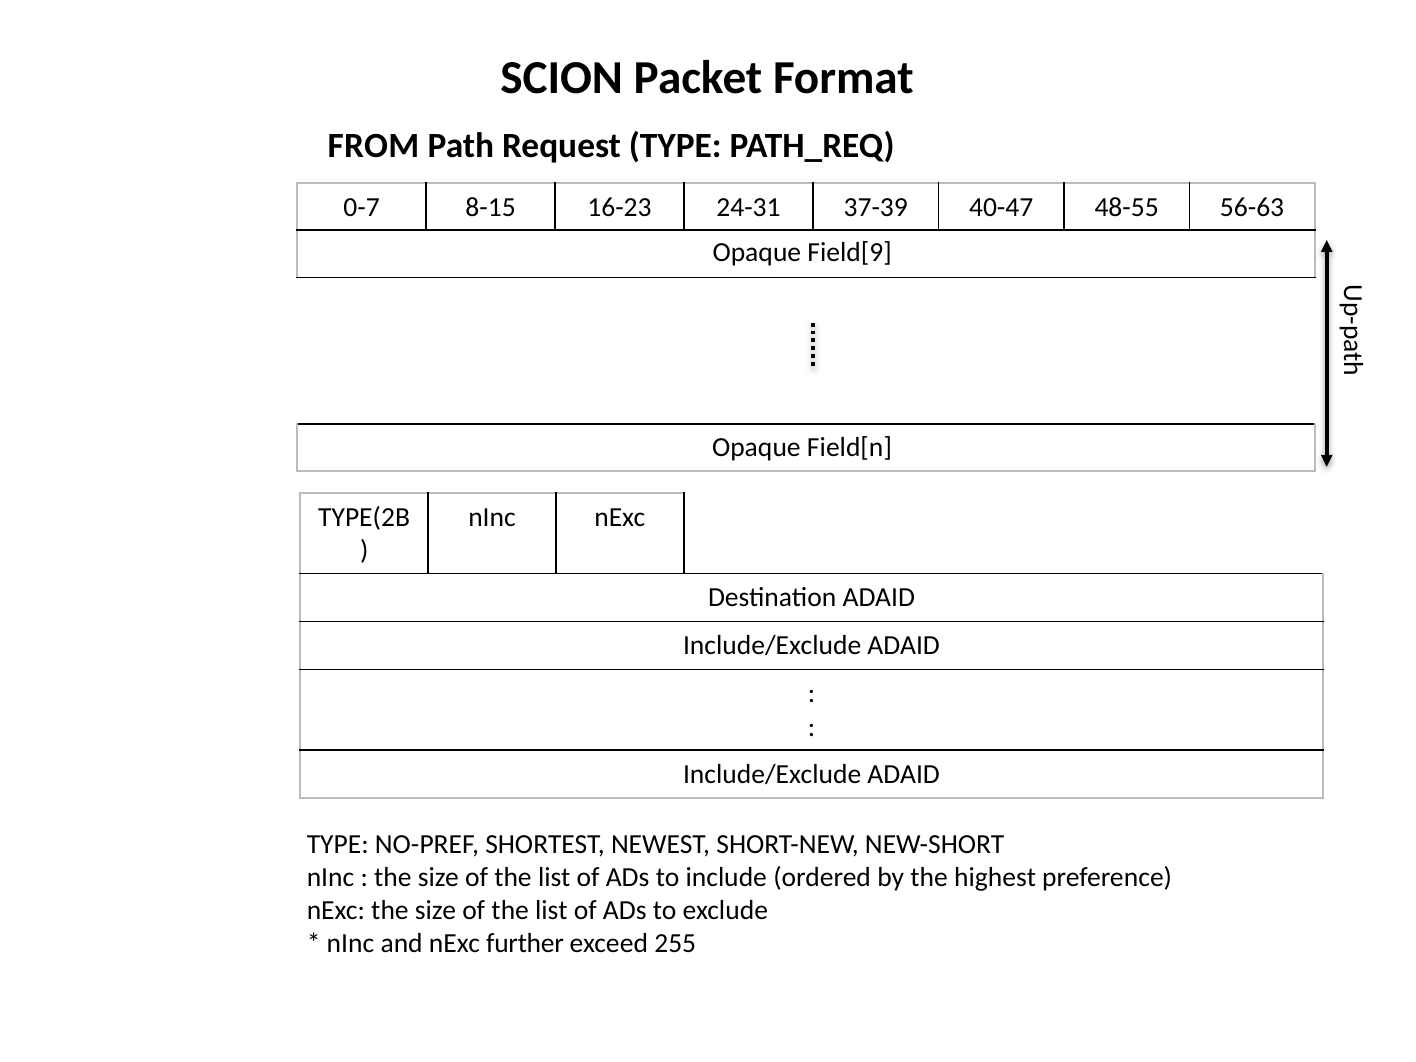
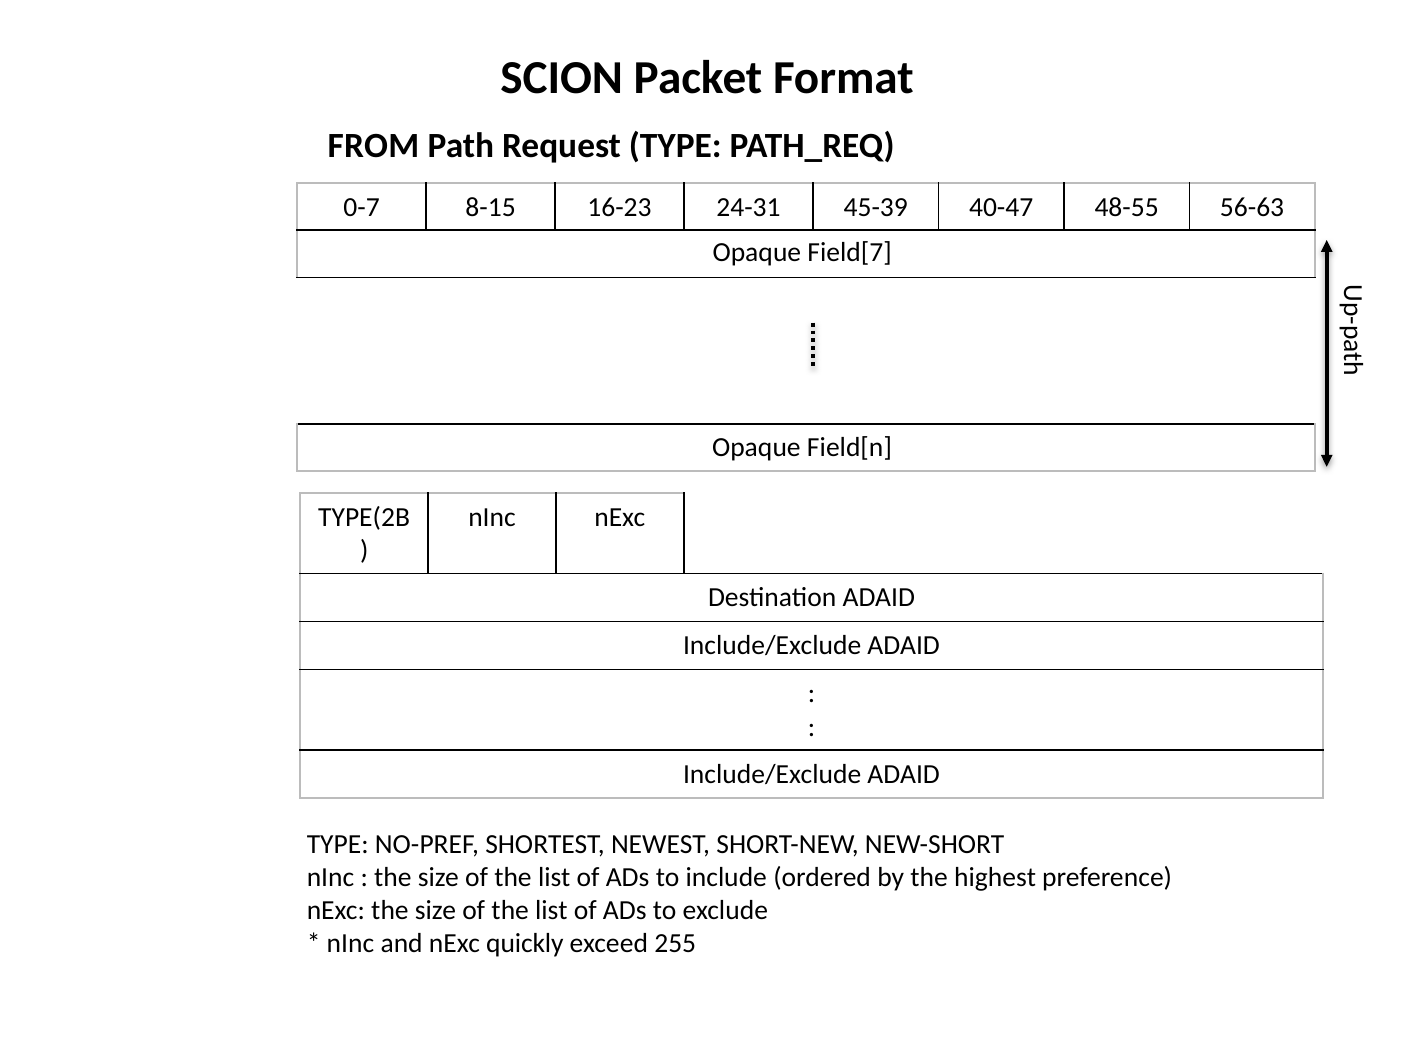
37-39: 37-39 -> 45-39 (876, 207)
Field[9: Field[9 -> Field[7 (850, 253)
further: further -> quickly (525, 944)
